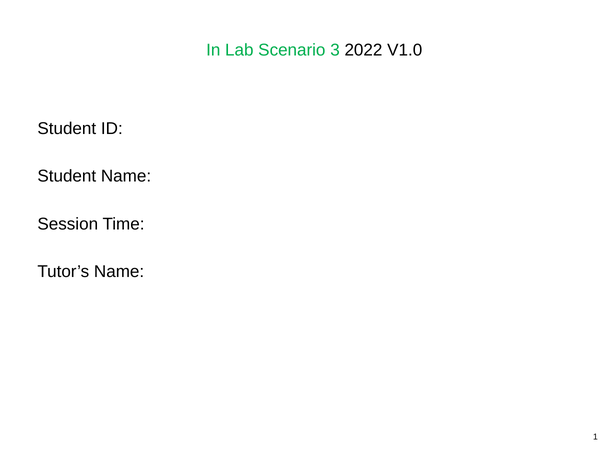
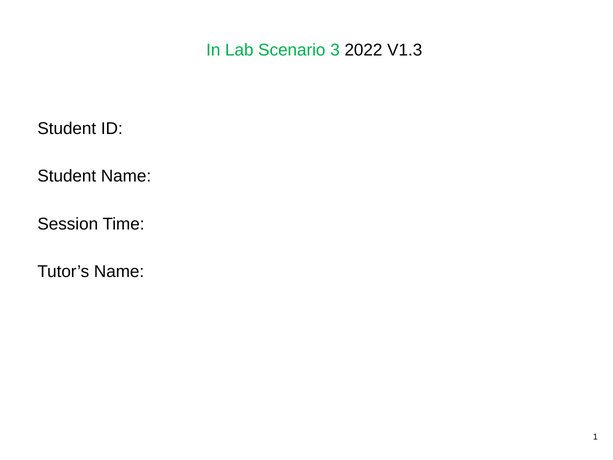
V1.0: V1.0 -> V1.3 (405, 50)
